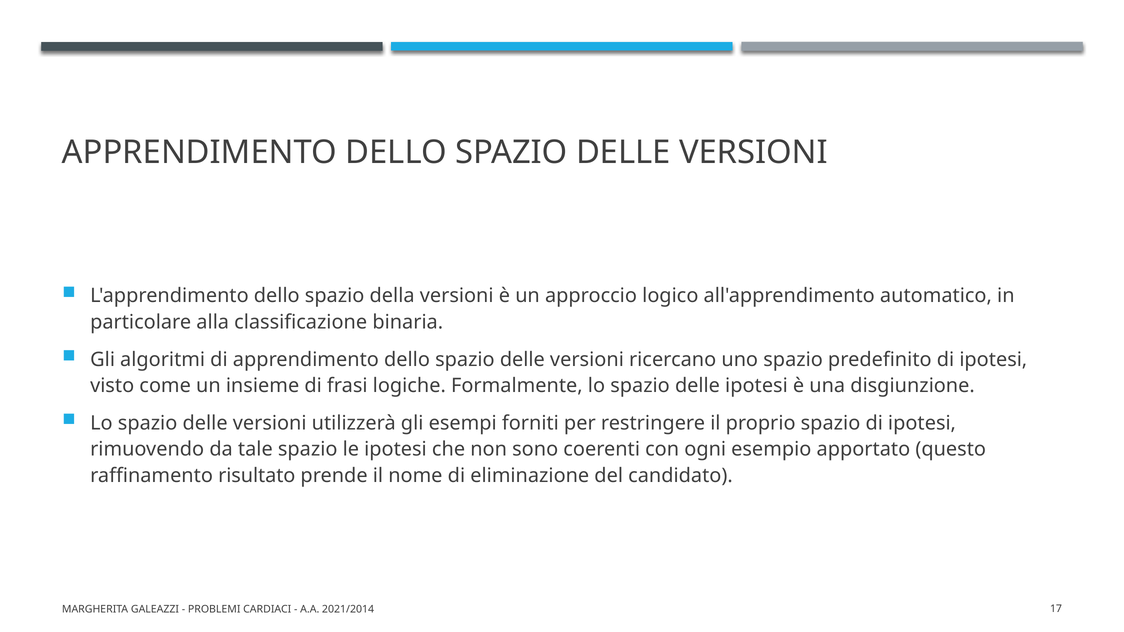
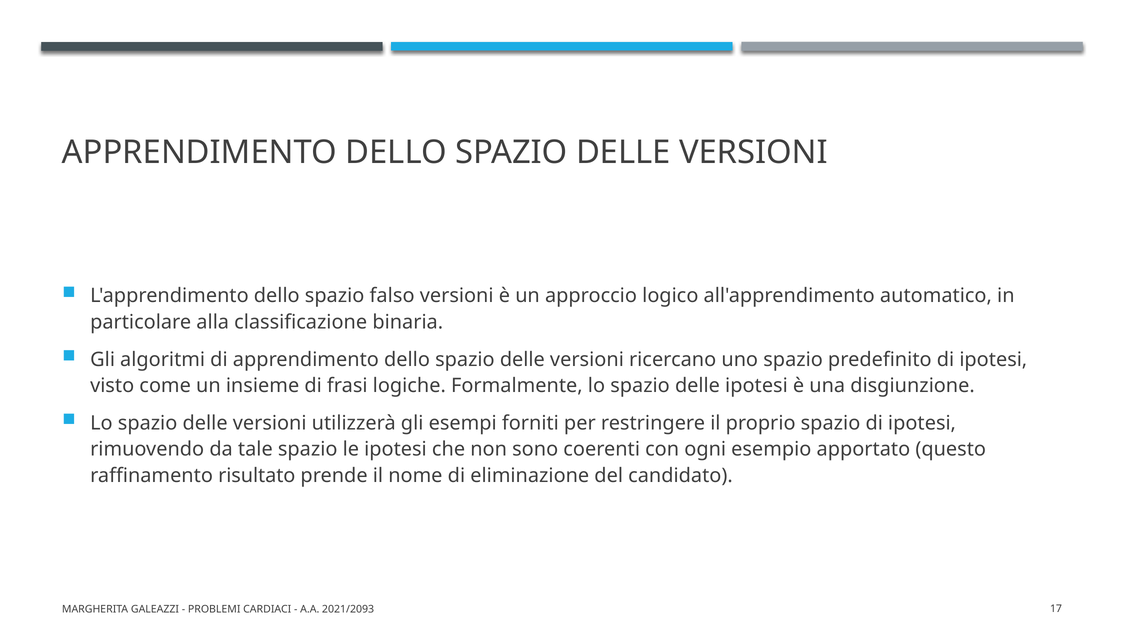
della: della -> falso (392, 296)
2021/2014: 2021/2014 -> 2021/2093 (348, 610)
